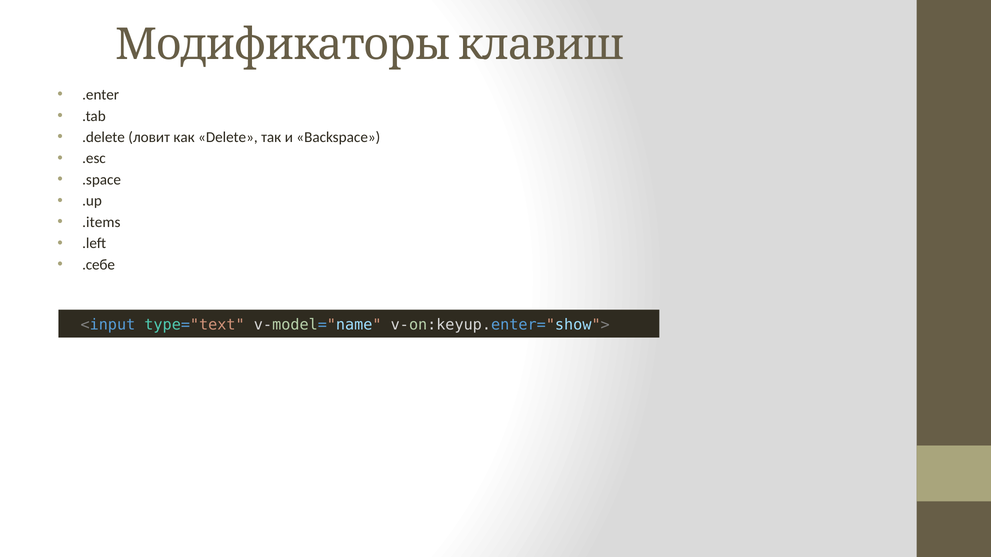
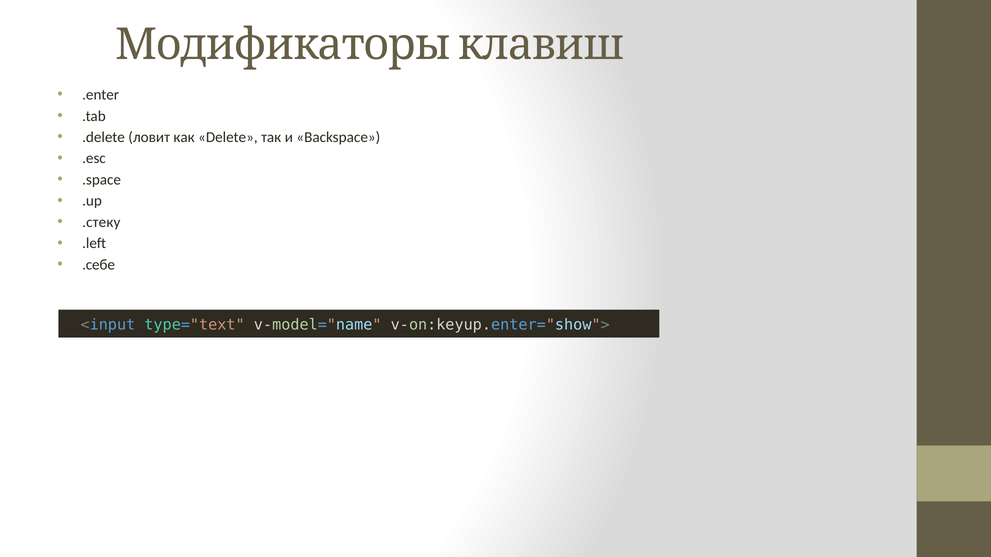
.items: .items -> .стеку (101, 222)
